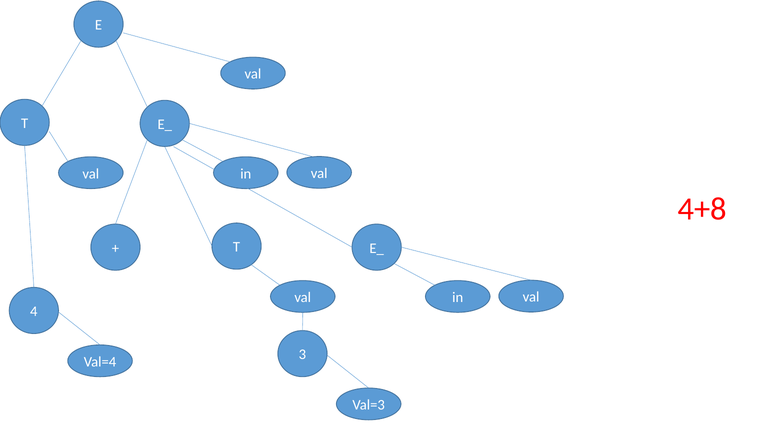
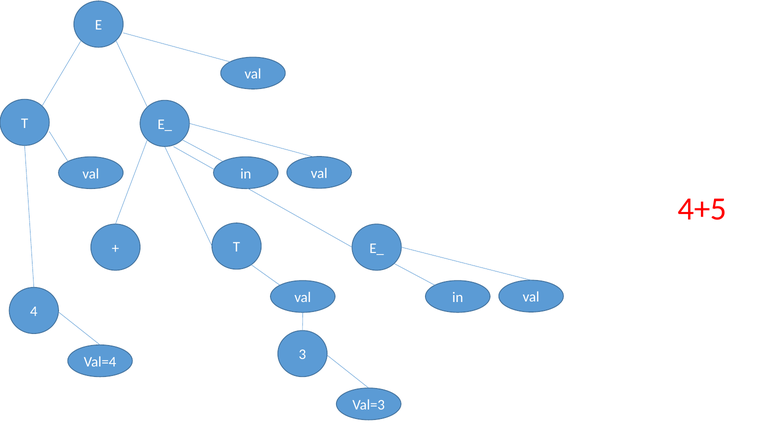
4+8: 4+8 -> 4+5 (702, 209)
